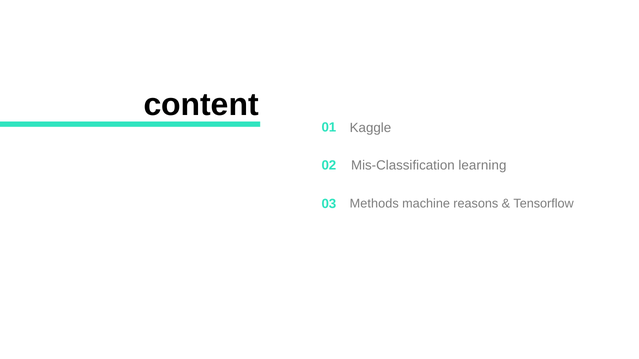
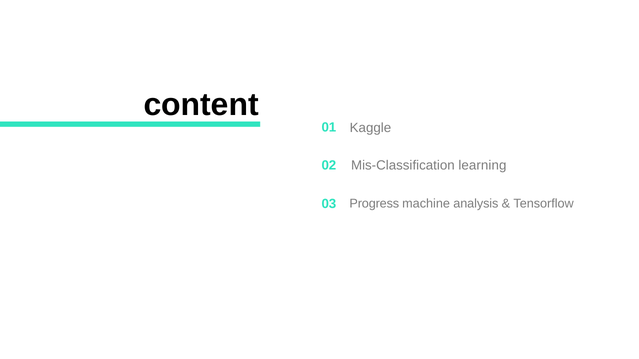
Methods: Methods -> Progress (374, 204)
reasons: reasons -> analysis (476, 204)
